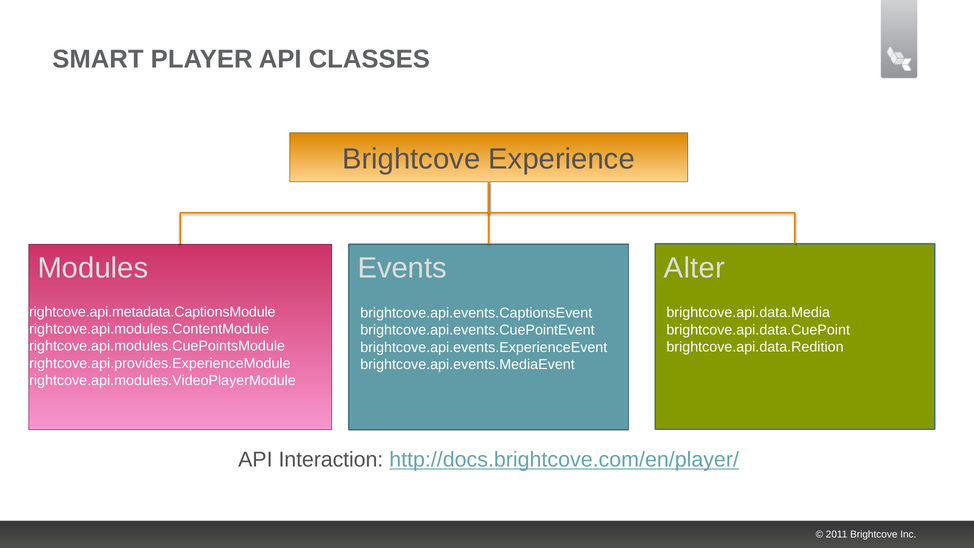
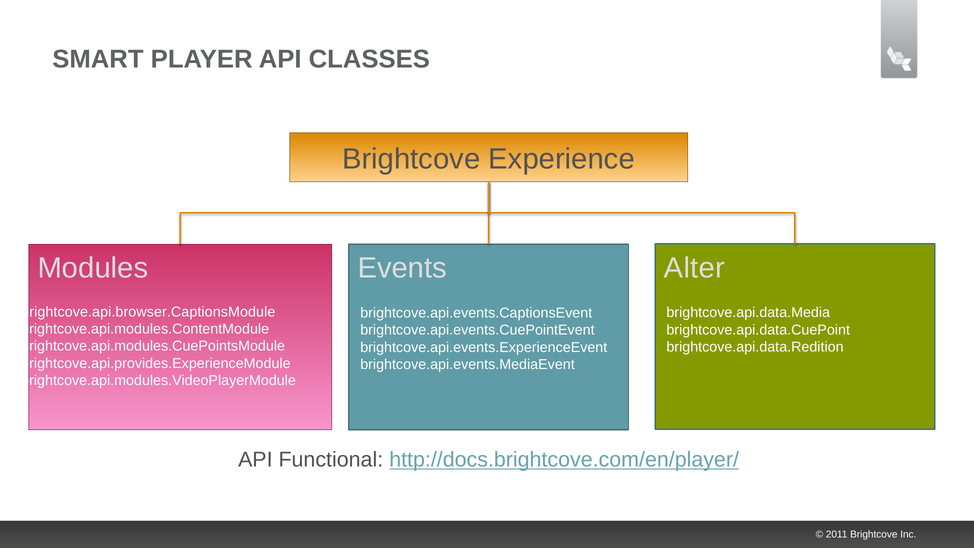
brightcove.api.metadata.CaptionsModule: brightcove.api.metadata.CaptionsModule -> brightcove.api.browser.CaptionsModule (148, 312)
Interaction: Interaction -> Functional (331, 459)
